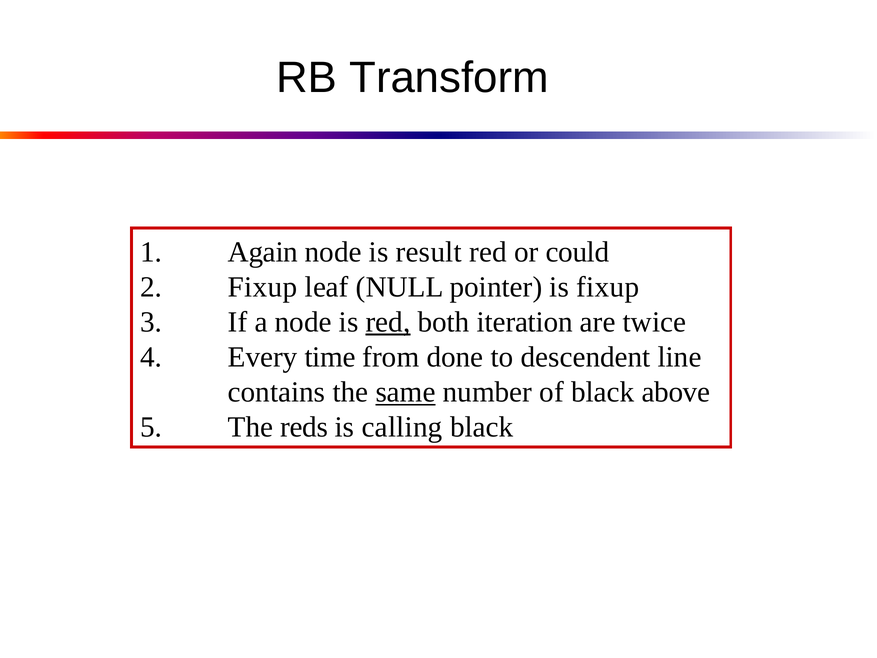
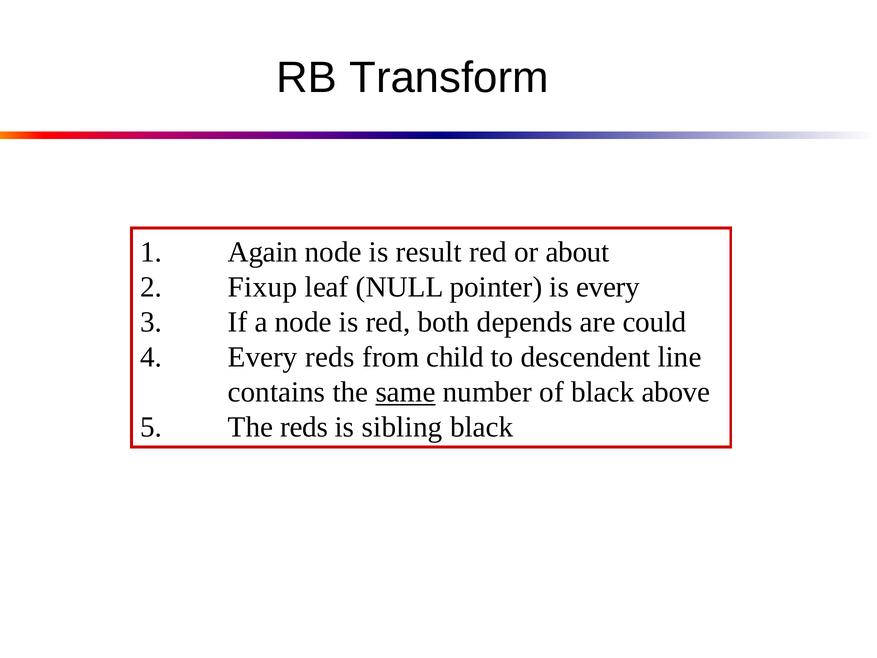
could: could -> about (578, 252)
is fixup: fixup -> every (608, 287)
red underline: present -> none (388, 322)
iteration: iteration -> depends (525, 322)
twice: twice -> could (655, 322)
Every time: time -> reds (330, 357)
done: done -> child (455, 357)
calling: calling -> sibling (402, 427)
